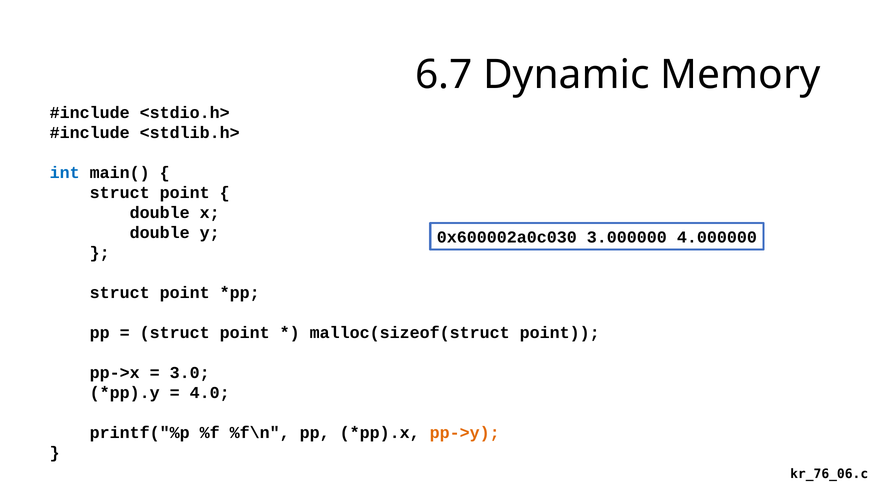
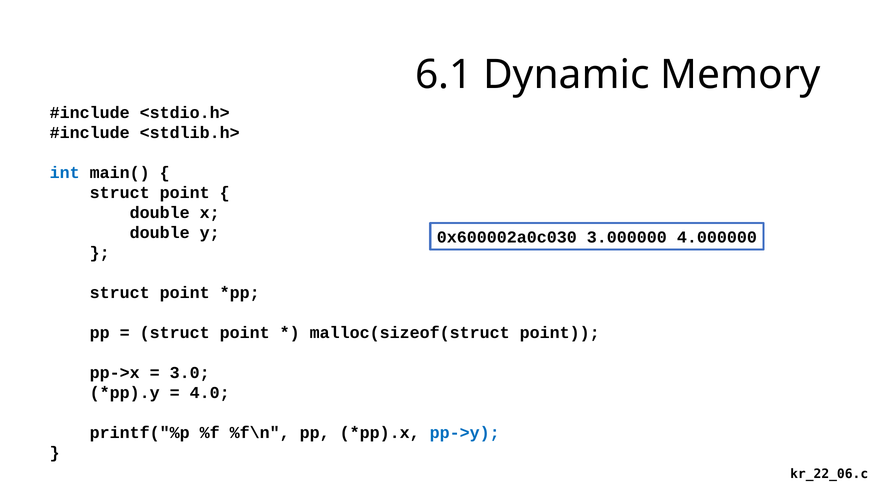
6.7: 6.7 -> 6.1 (444, 75)
pp->y colour: orange -> blue (465, 433)
kr_76_06.c: kr_76_06.c -> kr_22_06.c (829, 474)
